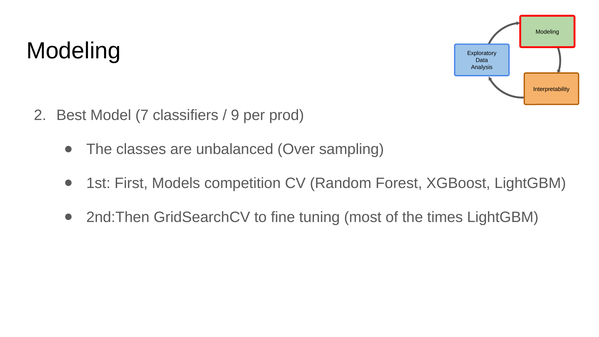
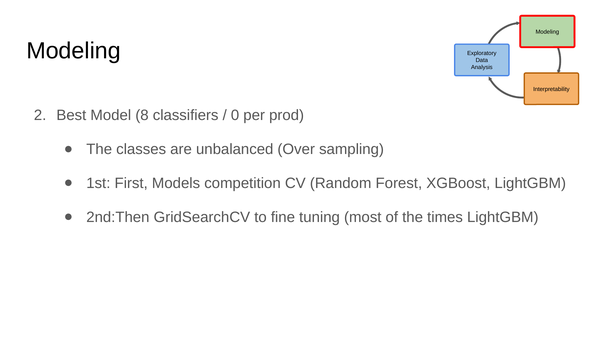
7: 7 -> 8 (142, 115)
9: 9 -> 0 (235, 115)
